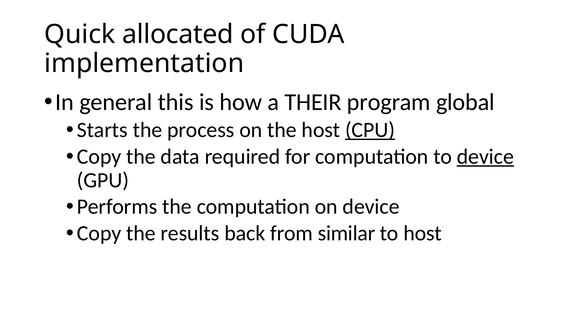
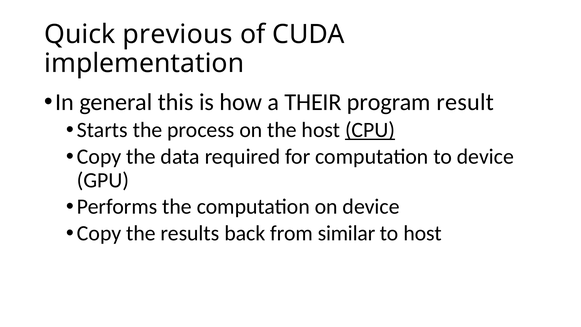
allocated: allocated -> previous (178, 34)
global: global -> result (465, 102)
device underline: present -> none (485, 157)
